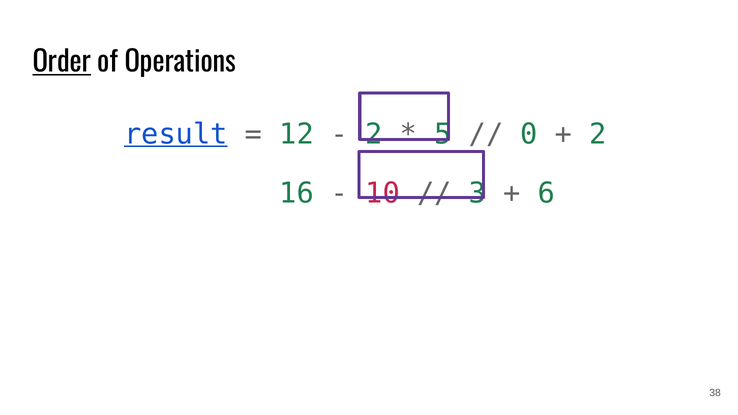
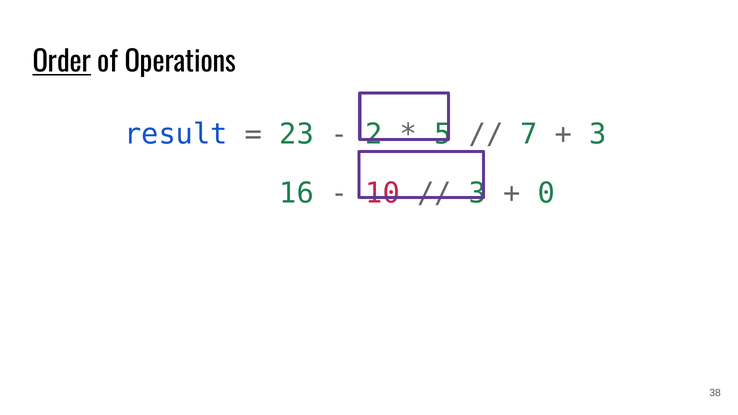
result underline: present -> none (176, 134)
12: 12 -> 23 (297, 134)
0: 0 -> 7 (529, 134)
2: 2 -> 3 (598, 134)
6: 6 -> 0 (546, 193)
